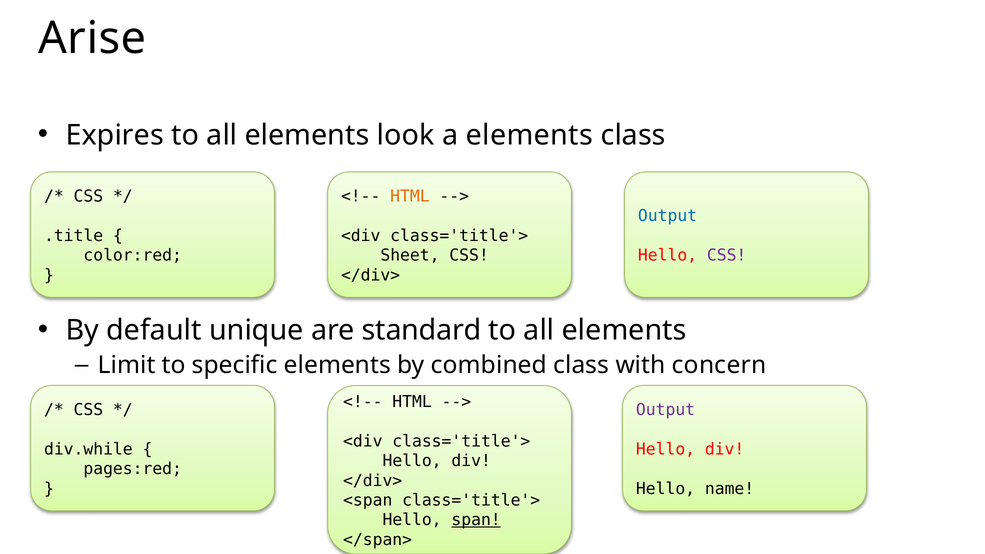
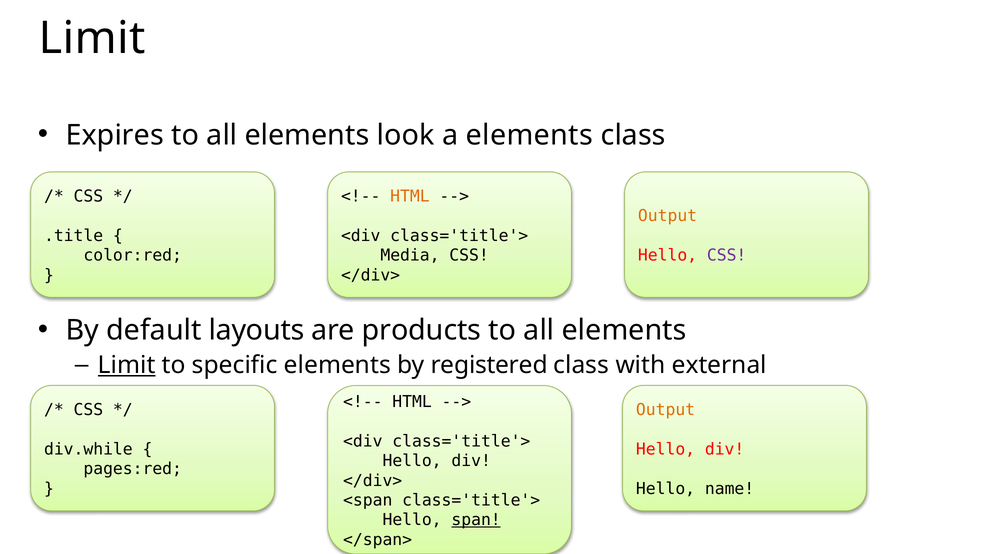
Arise: Arise -> Limit (92, 38)
Output colour: blue -> orange (668, 216)
Sheet: Sheet -> Media (410, 255)
unique: unique -> layouts (256, 330)
standard: standard -> products (422, 330)
Limit underline: none -> present (127, 365)
combined: combined -> registered (489, 365)
concern: concern -> external (719, 365)
Output colour: purple -> orange (666, 410)
